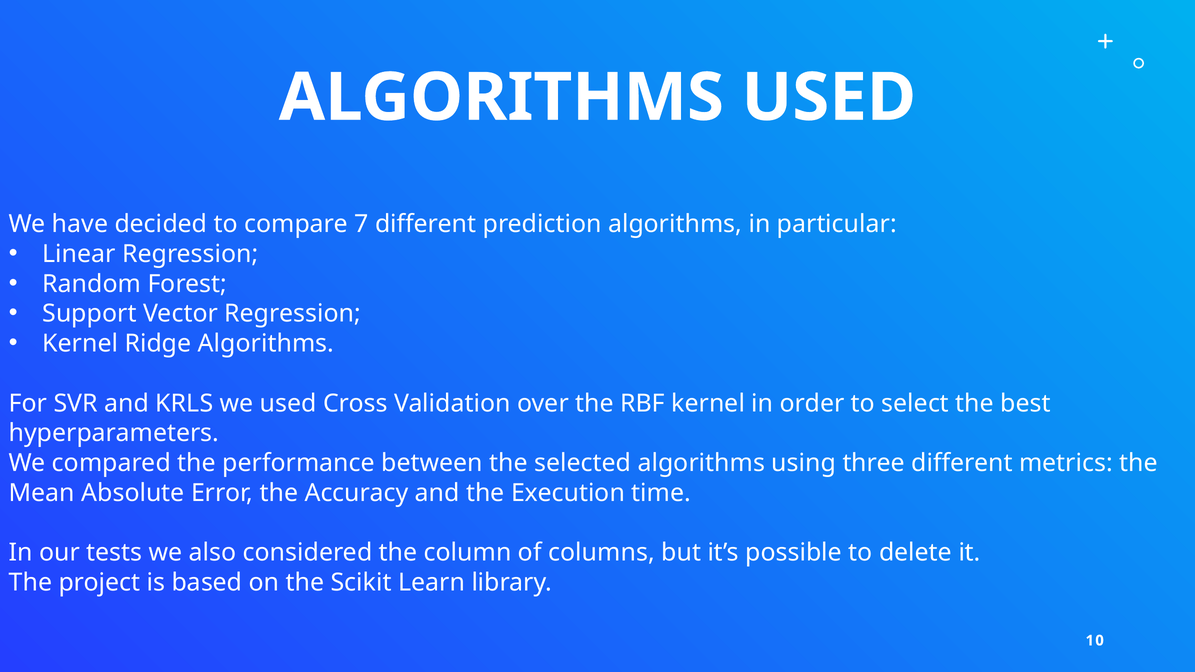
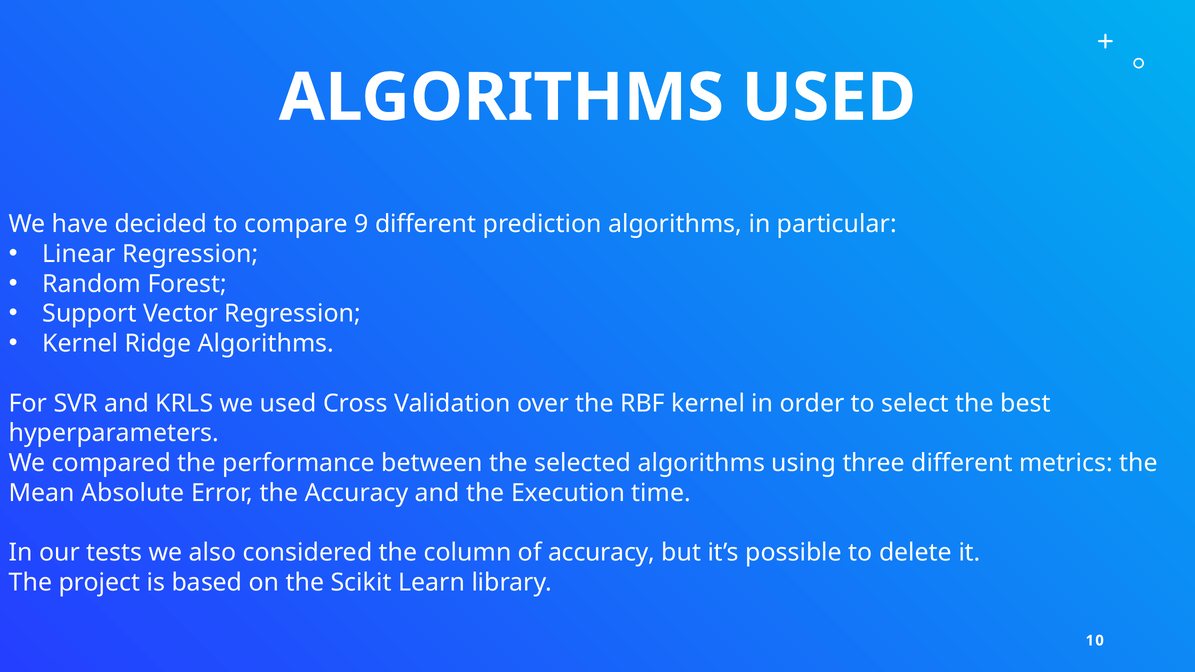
7: 7 -> 9 (361, 224)
of columns: columns -> accuracy (602, 553)
